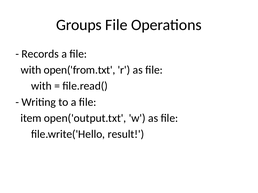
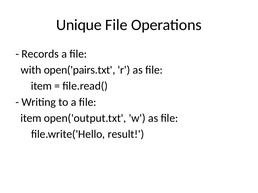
Groups: Groups -> Unique (79, 25)
open('from.txt: open('from.txt -> open('pairs.txt (80, 70)
with: with -> item (41, 86)
